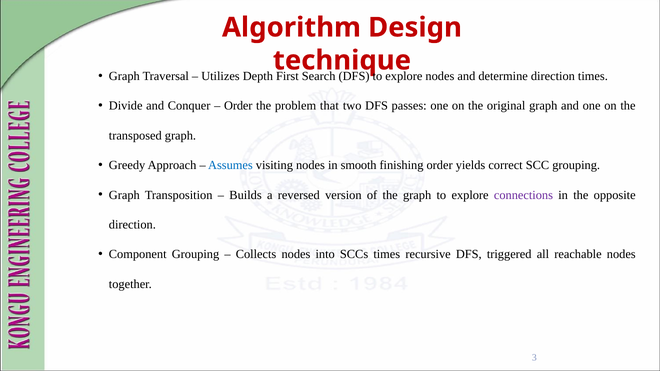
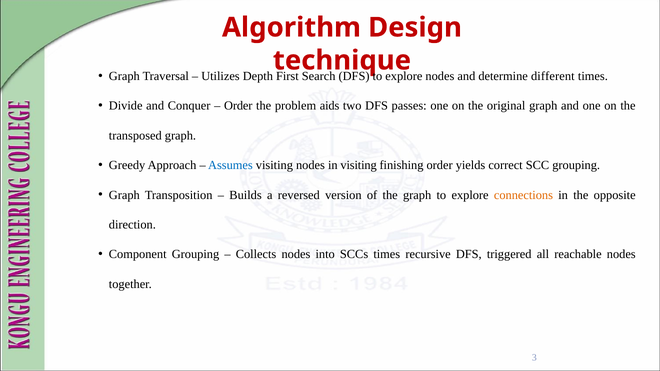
determine direction: direction -> different (553, 76)
that: that -> aids (330, 106)
in smooth: smooth -> visiting (359, 165)
connections colour: purple -> orange (523, 195)
